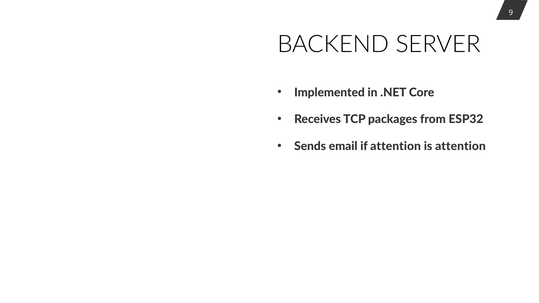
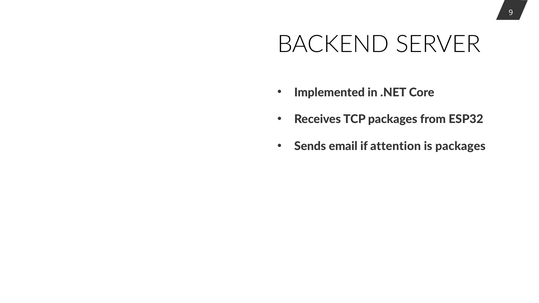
is attention: attention -> packages (460, 146)
